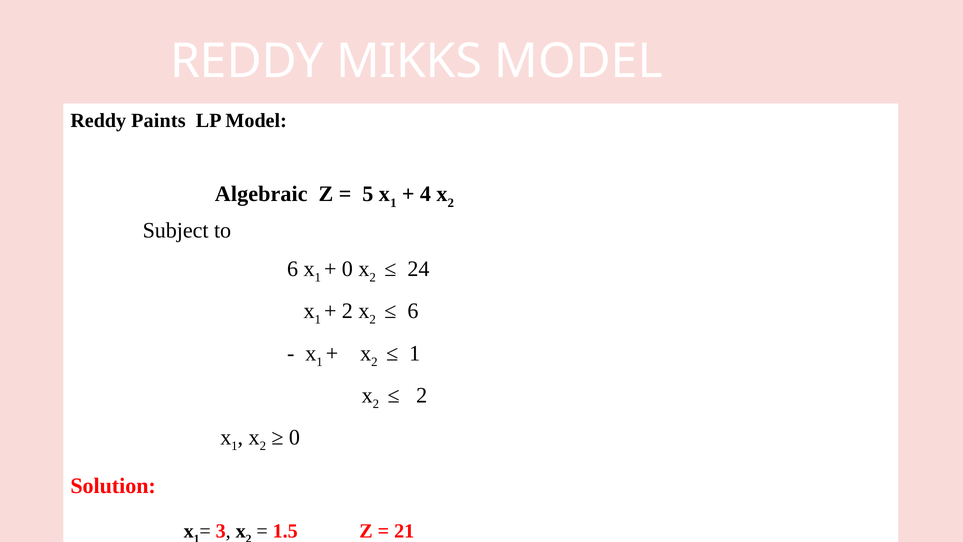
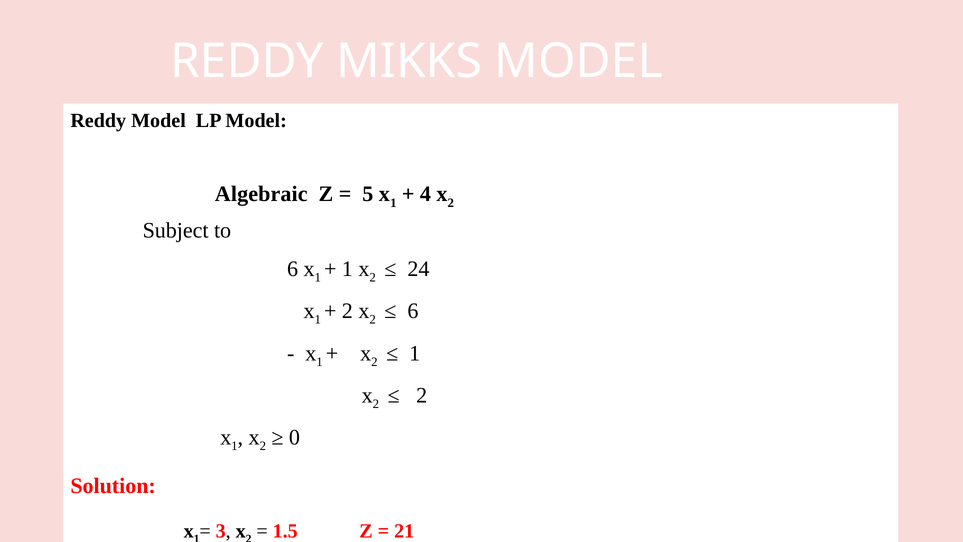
Reddy Paints: Paints -> Model (158, 121)
0: 0 -> 1 (347, 269)
